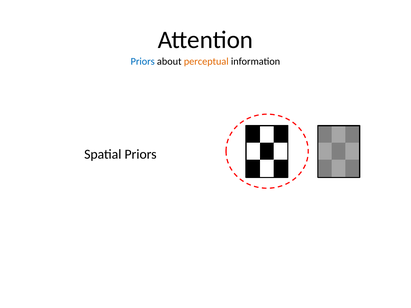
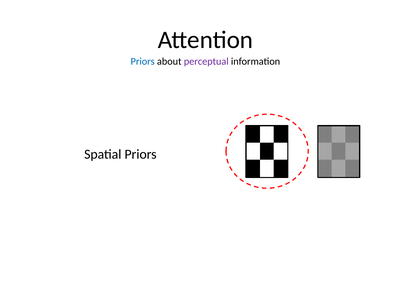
perceptual colour: orange -> purple (206, 62)
